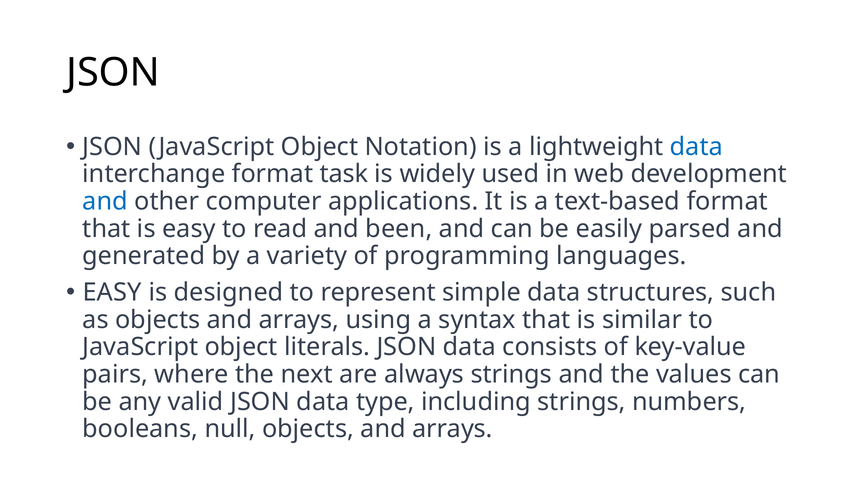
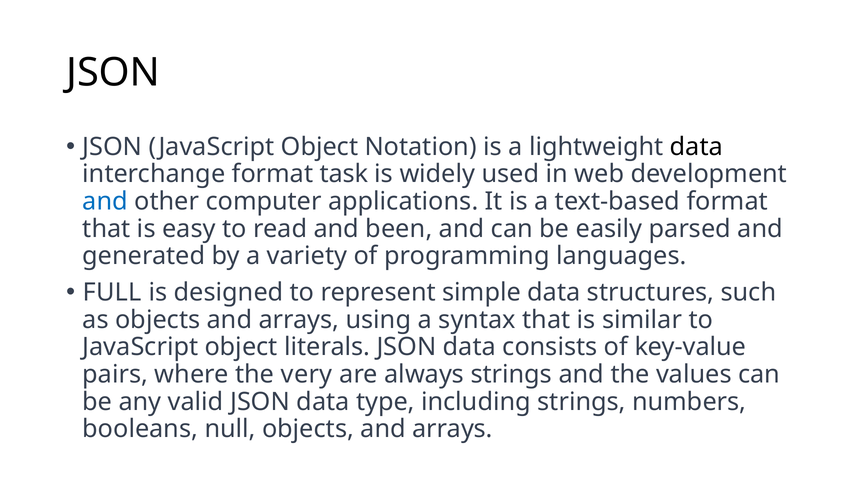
data colour: blue -> black (696, 147)
EASY: EASY -> FULL (112, 293)
next: next -> very (307, 375)
